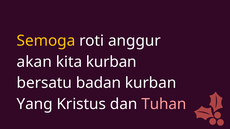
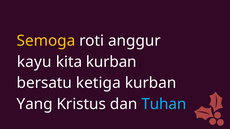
akan: akan -> kayu (34, 62)
badan: badan -> ketiga (98, 83)
Tuhan colour: pink -> light blue (164, 104)
